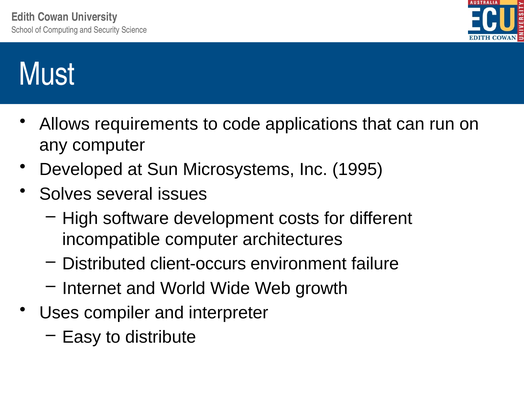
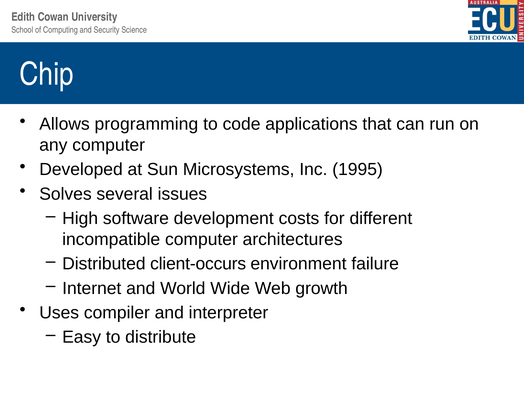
Must: Must -> Chip (47, 74)
requirements: requirements -> programming (146, 124)
